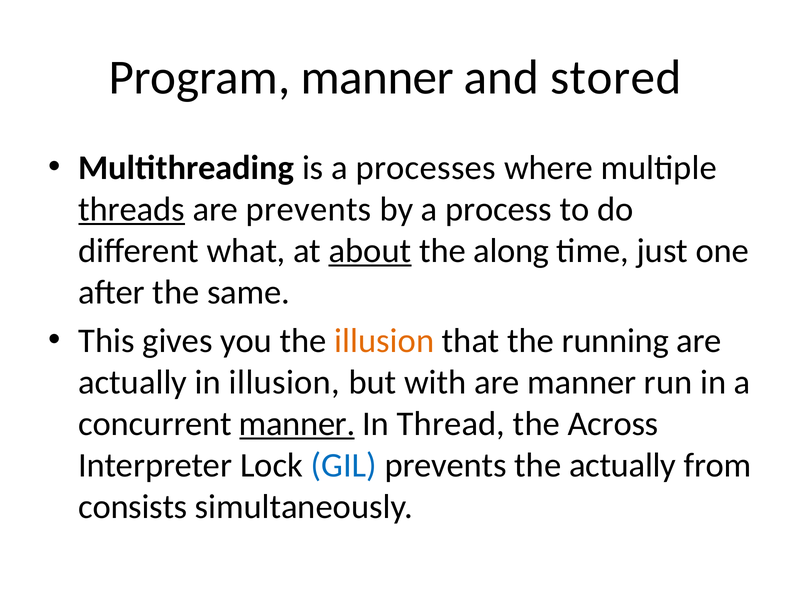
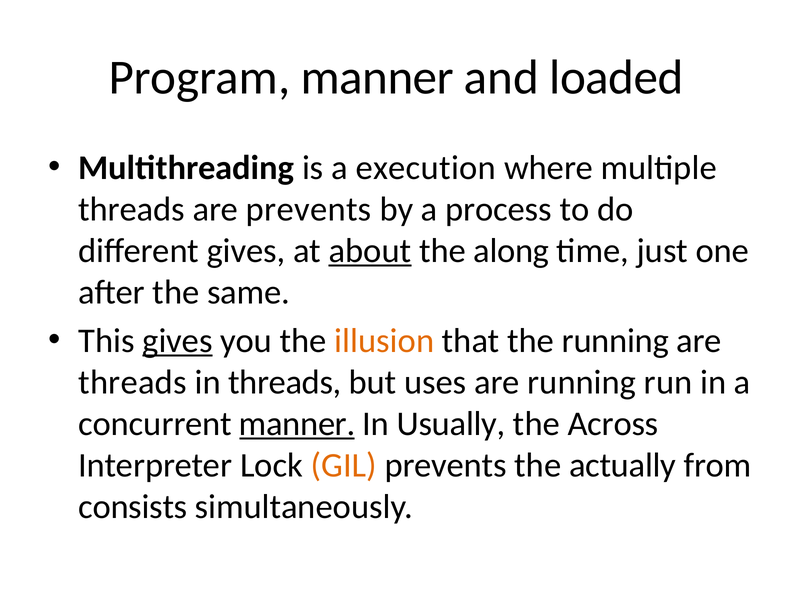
stored: stored -> loaded (616, 78)
processes: processes -> execution (426, 168)
threads underline: present -> none (132, 209)
different what: what -> gives (246, 251)
gives underline: none -> present (178, 341)
actually: actually -> threads (133, 382)
in illusion: illusion -> threads (285, 382)
with: with -> uses (435, 382)
are manner: manner -> running (582, 382)
Thread: Thread -> Usually (451, 424)
GIL colour: blue -> orange (344, 465)
